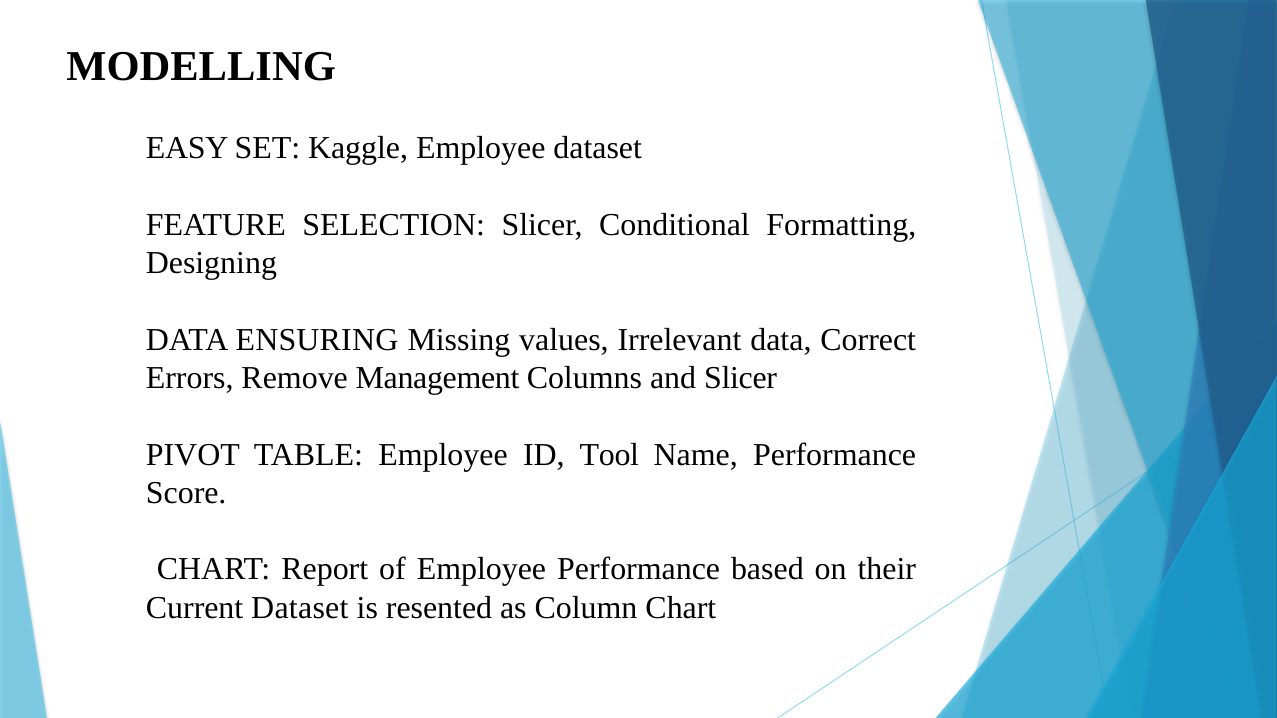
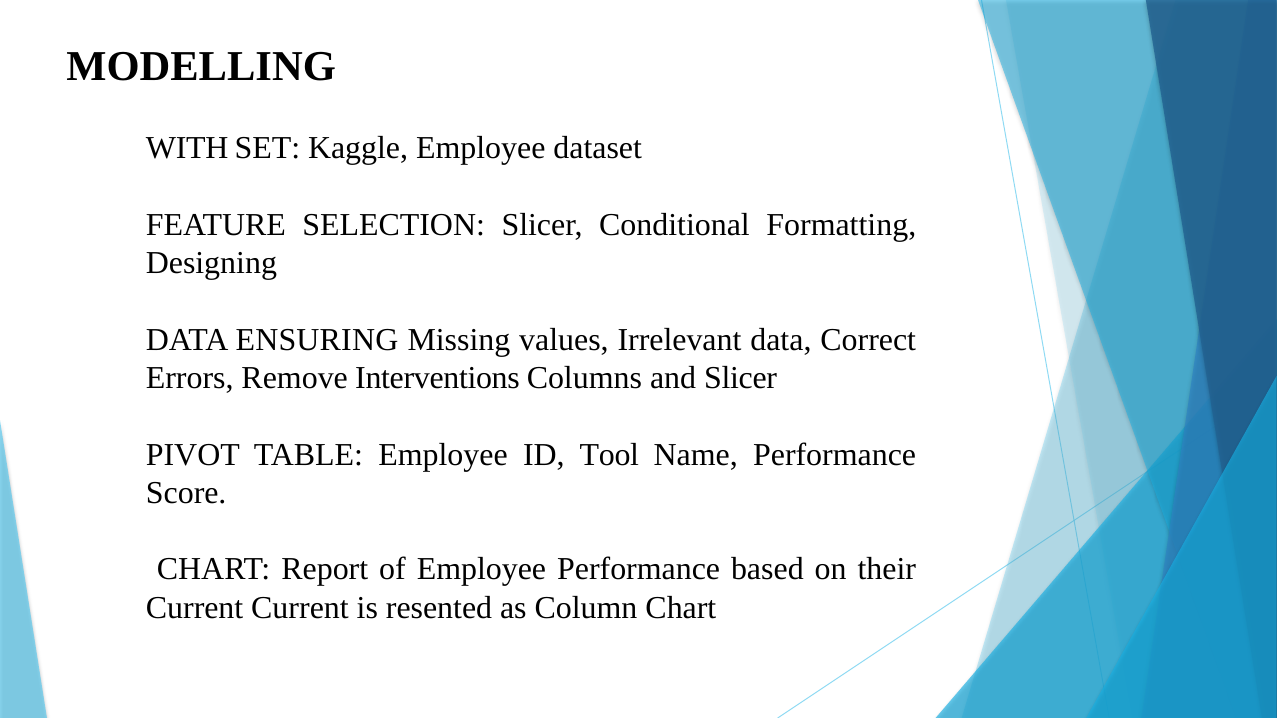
EASY: EASY -> WITH (187, 148)
Management: Management -> Interventions (438, 378)
Current Dataset: Dataset -> Current (300, 608)
